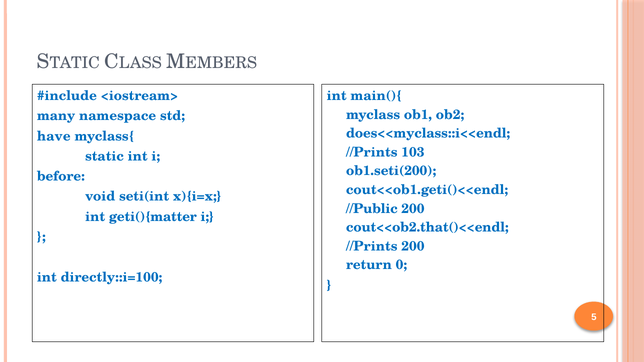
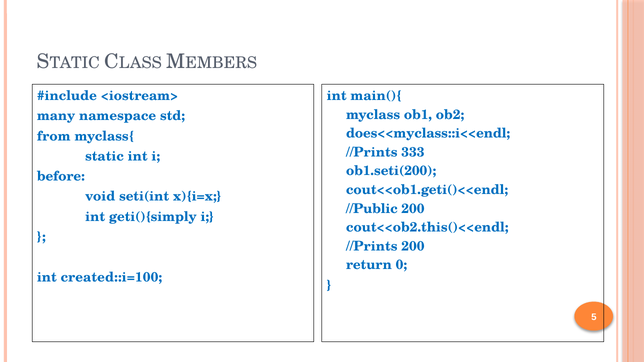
have: have -> from (54, 136)
103: 103 -> 333 (413, 152)
geti(){matter: geti(){matter -> geti(){simply (153, 217)
cout<<ob2.that()<<endl: cout<<ob2.that()<<endl -> cout<<ob2.this()<<endl (427, 228)
directly::i=100: directly::i=100 -> created::i=100 (111, 277)
